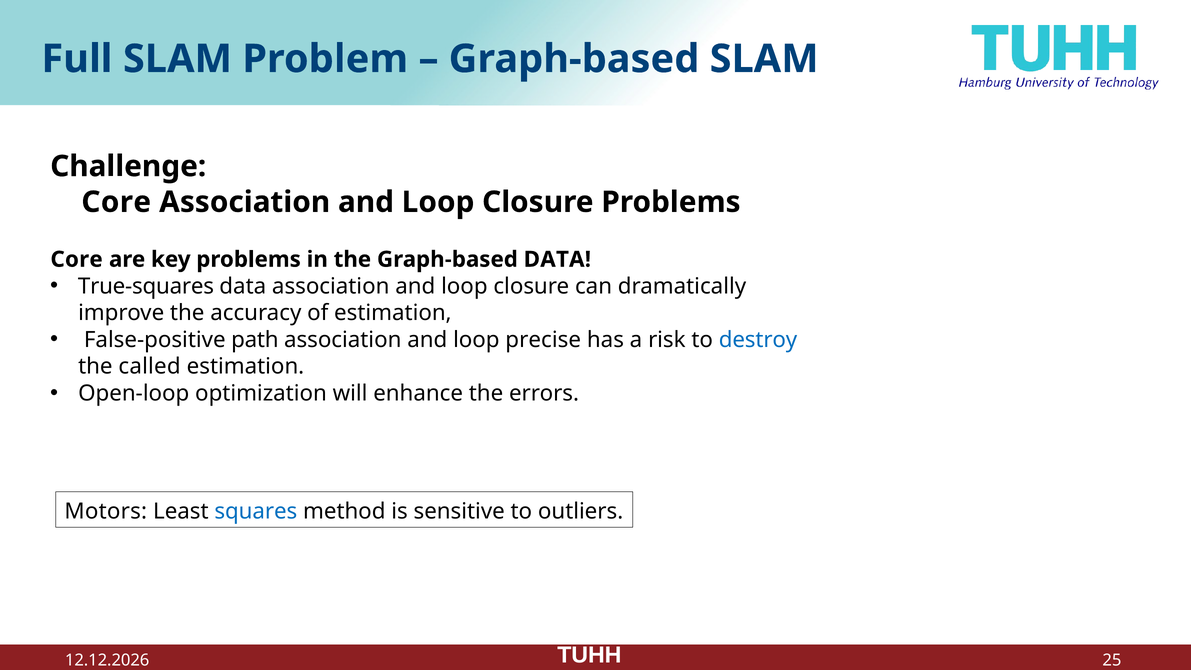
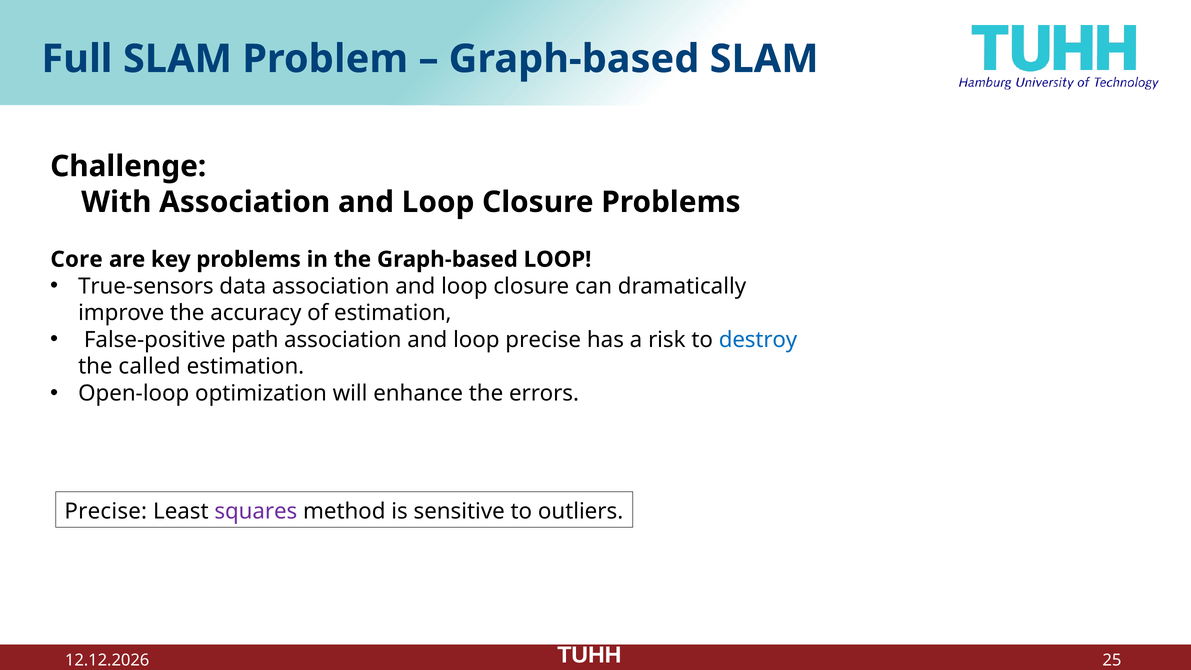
Core: Core -> With (116, 202)
Graph-based DATA: DATA -> LOOP (558, 259)
True-squares: True-squares -> True-sensors (146, 286)
Motors: Motors -> Precise (106, 511)
squares colour: blue -> purple (256, 511)
